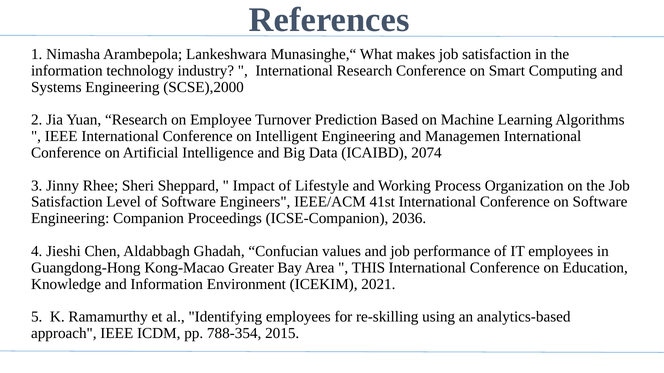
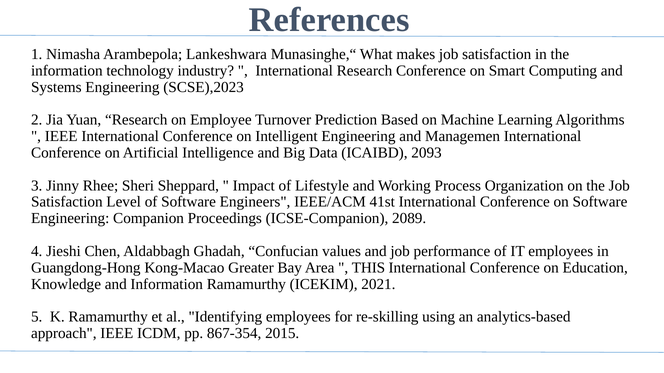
SCSE),2000: SCSE),2000 -> SCSE),2023 (204, 87)
2074: 2074 -> 2093 (427, 153)
2036: 2036 -> 2089 (409, 219)
Information Environment: Environment -> Ramamurthy (246, 284)
788-354: 788-354 -> 867-354 (234, 334)
